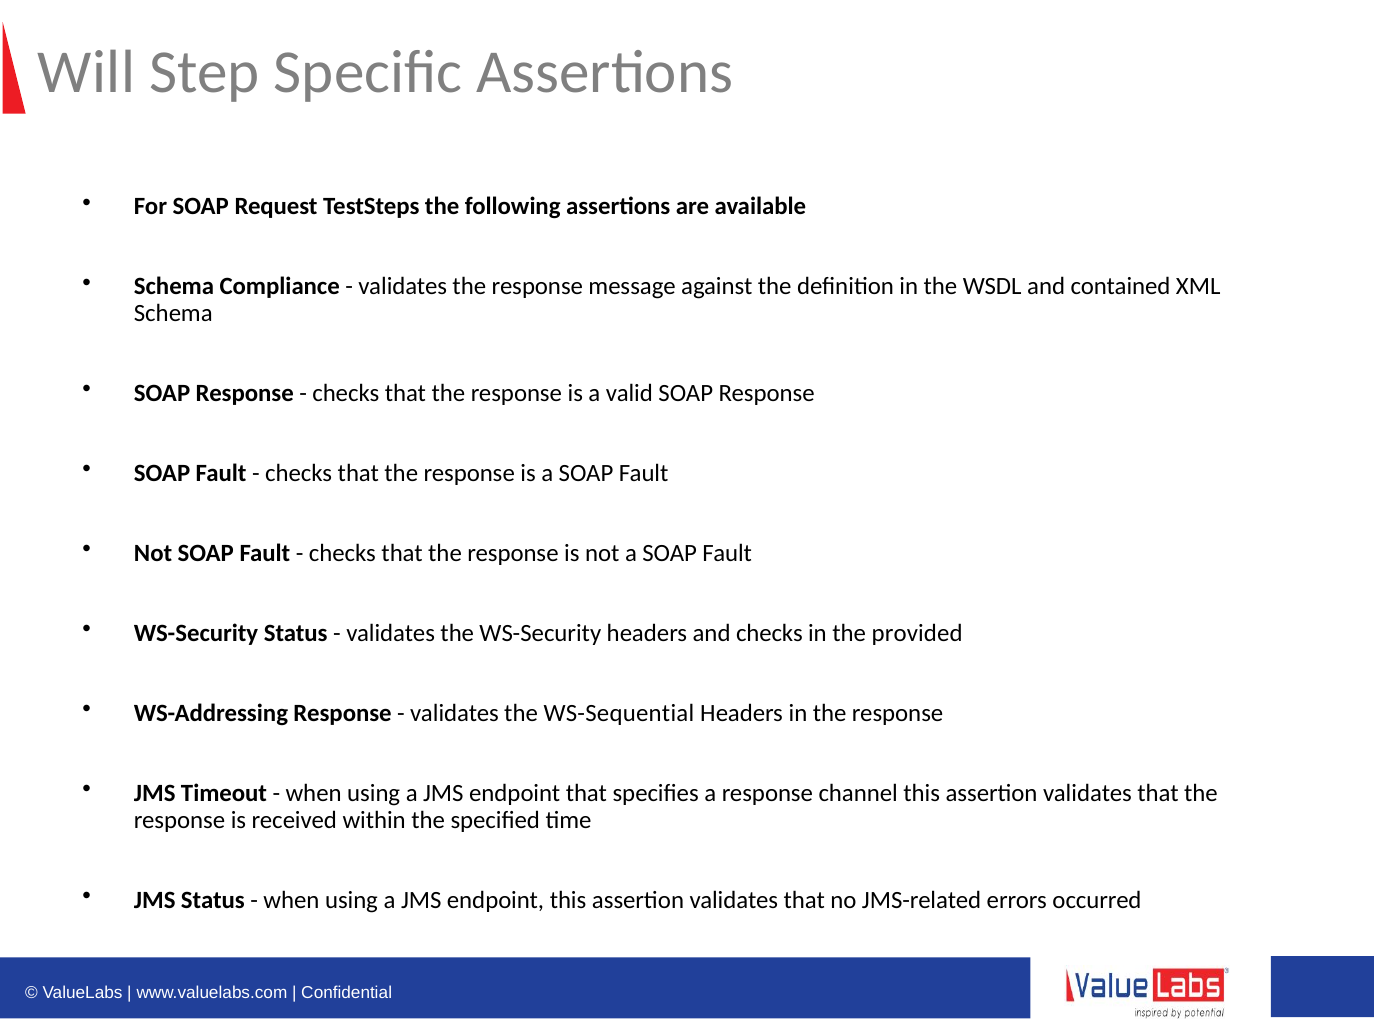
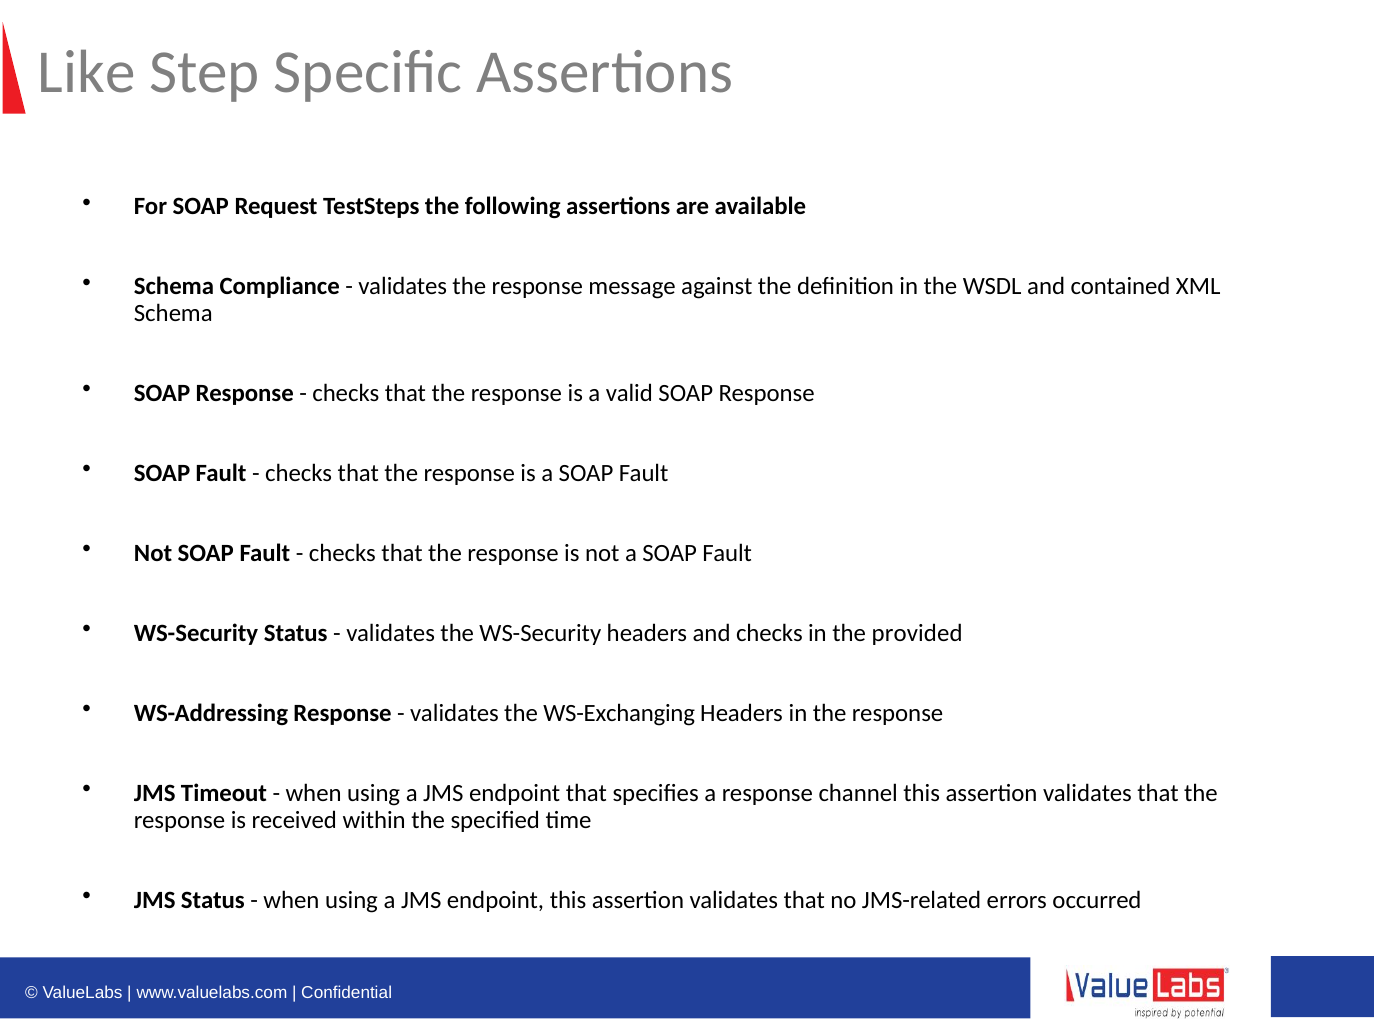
Will: Will -> Like (87, 72)
WS-Sequential: WS-Sequential -> WS-Exchanging (619, 714)
